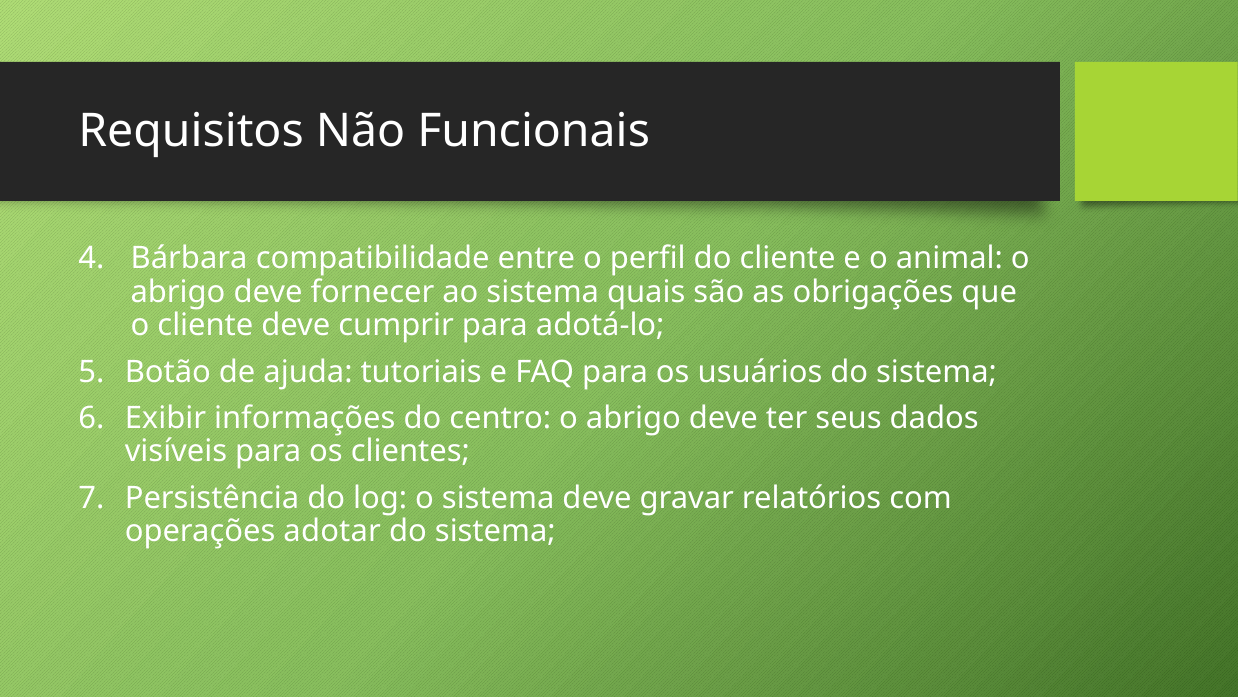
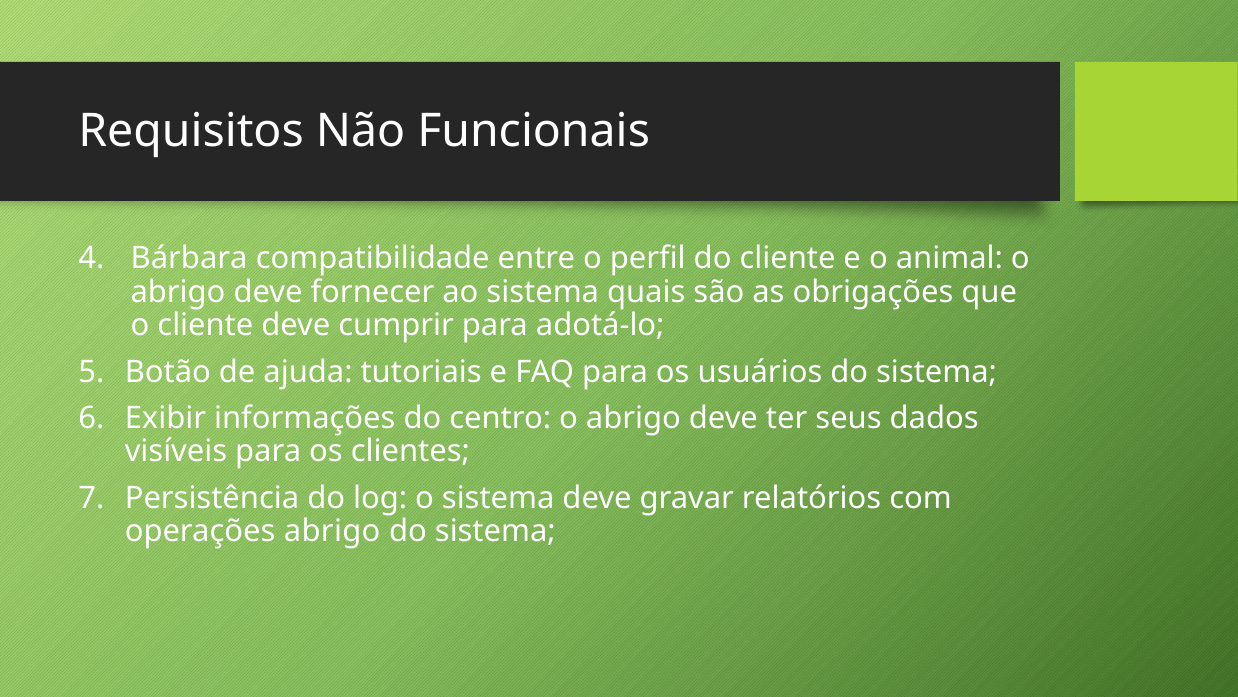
operações adotar: adotar -> abrigo (332, 531)
